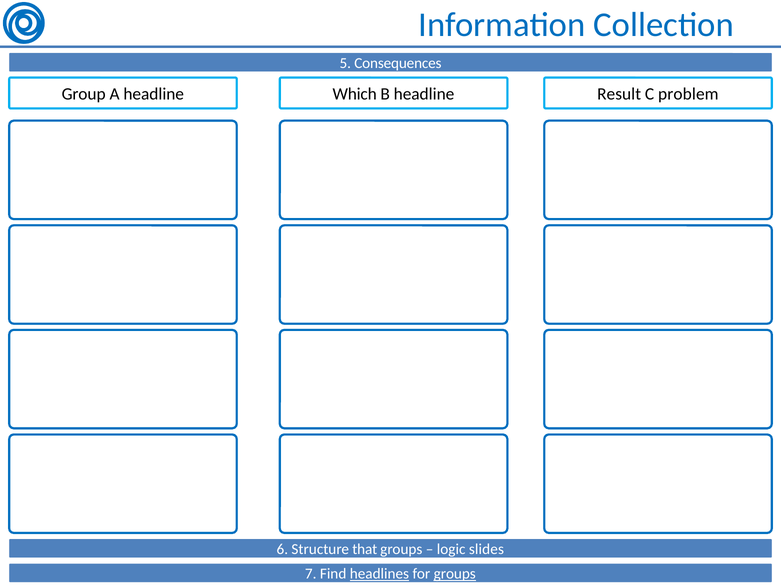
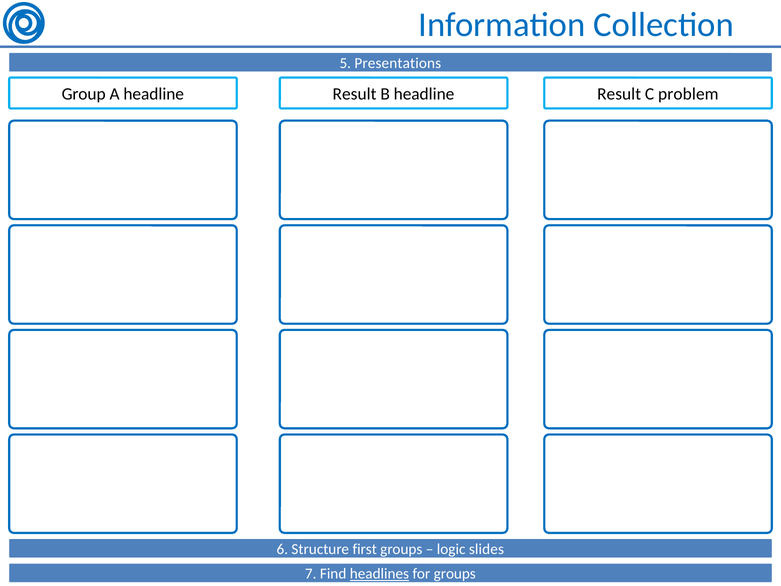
Consequences: Consequences -> Presentations (398, 63)
A headline Which: Which -> Result (355, 94)
that: that -> first (365, 549)
groups underline: present -> none (455, 574)
